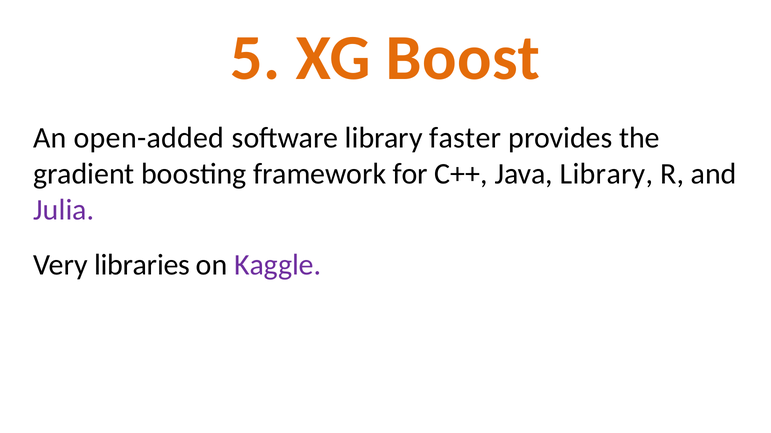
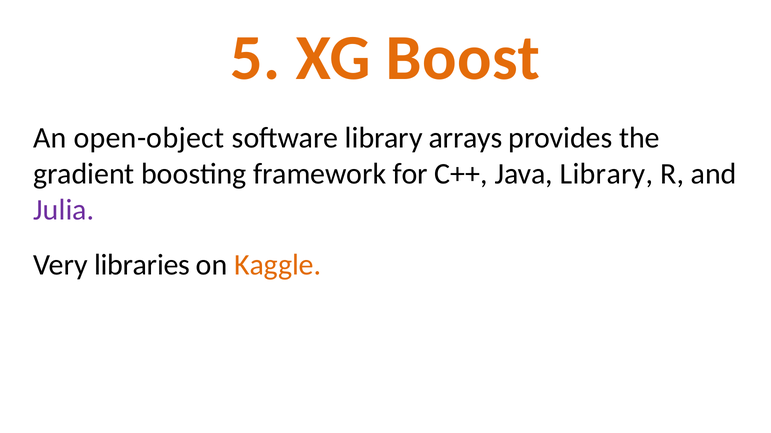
open-added: open-added -> open-object (149, 138)
faster: faster -> arrays (466, 138)
Kaggle colour: purple -> orange (278, 265)
